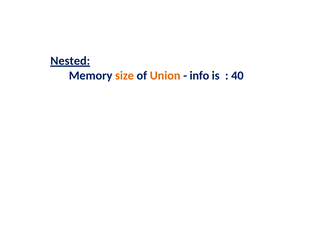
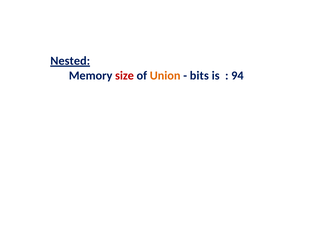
size colour: orange -> red (124, 76)
info: info -> bits (199, 76)
40: 40 -> 94 (237, 76)
